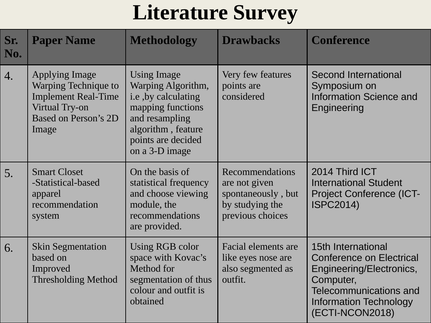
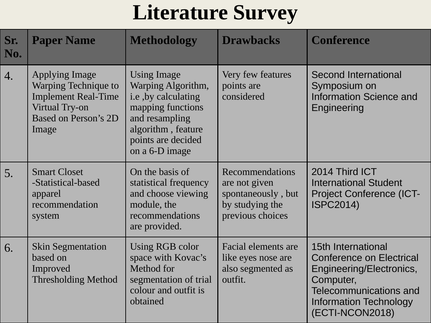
3-D: 3-D -> 6-D (157, 151)
thus: thus -> trial (204, 280)
